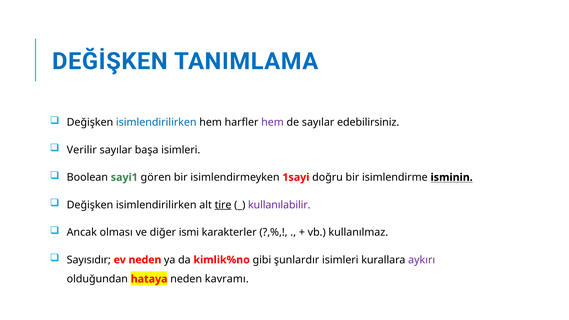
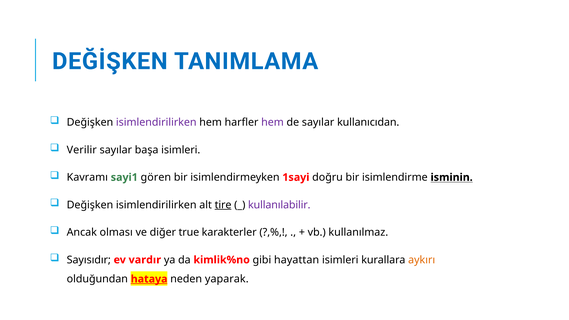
isimlendirilirken colour: blue -> purple (156, 122)
edebilirsiniz: edebilirsiniz -> kullanıcıdan (368, 122)
Boolean: Boolean -> Kavramı (87, 177)
ismi: ismi -> true (189, 232)
ev neden: neden -> vardır (145, 260)
şunlardır: şunlardır -> hayattan (297, 260)
aykırı colour: purple -> orange (422, 260)
hataya underline: none -> present (149, 279)
kavramı: kavramı -> yaparak (227, 279)
